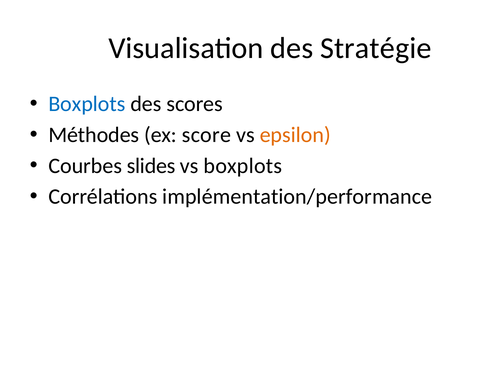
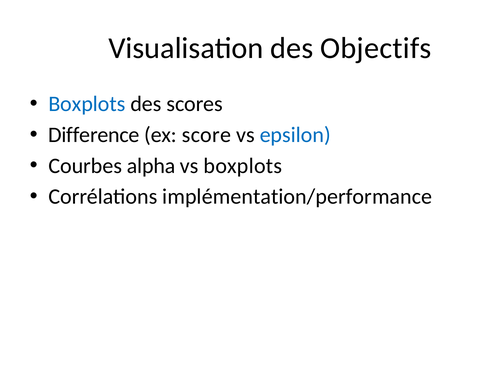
Stratégie: Stratégie -> Objectifs (376, 48)
Méthodes: Méthodes -> Difference (94, 135)
epsilon colour: orange -> blue (295, 135)
slides: slides -> alpha (151, 166)
